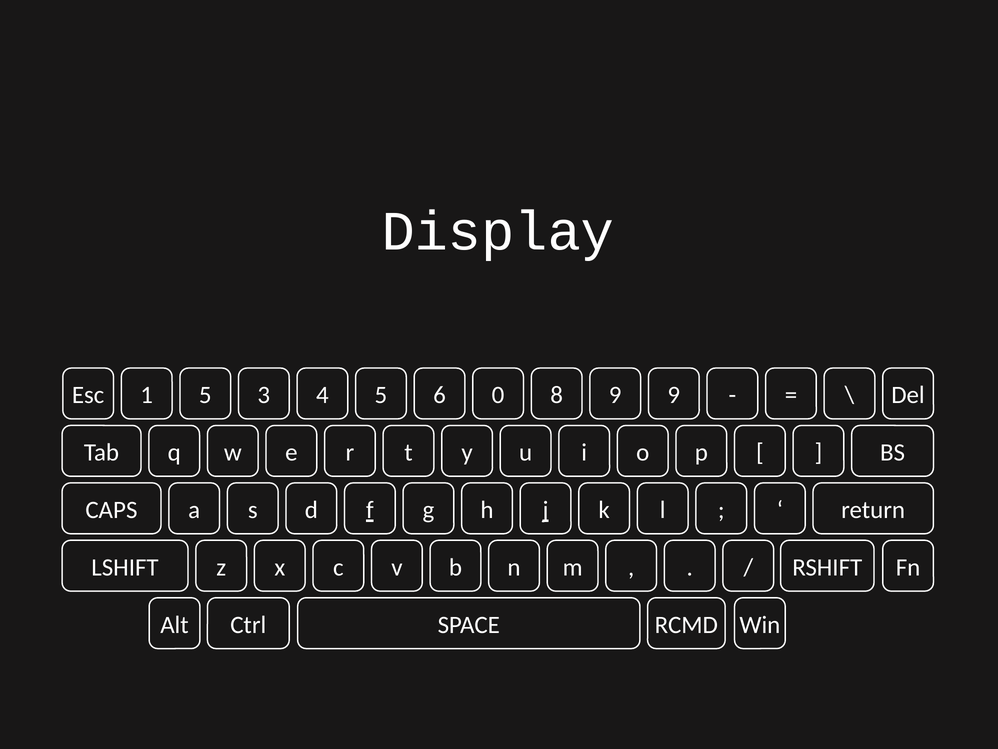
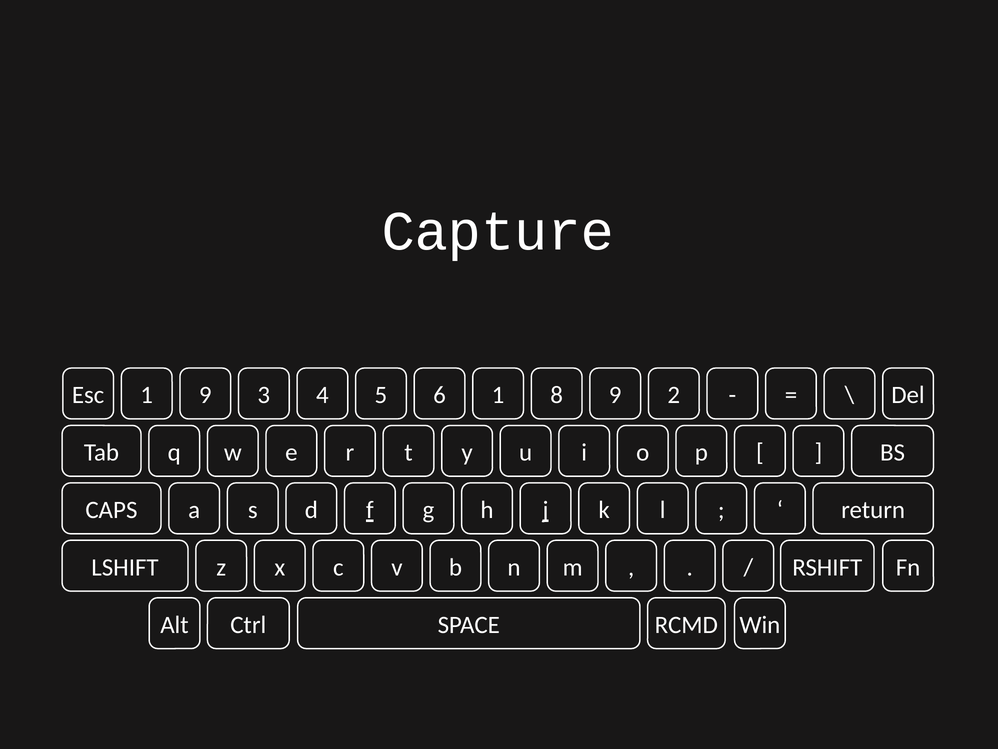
Display: Display -> Capture (498, 231)
1 5: 5 -> 9 (205, 395)
6 0: 0 -> 1 (498, 395)
9 9: 9 -> 2 (674, 395)
